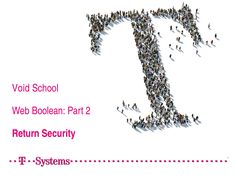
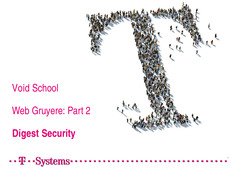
Boolean: Boolean -> Gruyere (49, 111)
Return: Return -> Digest (26, 133)
